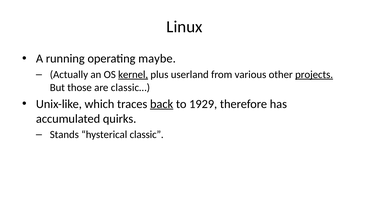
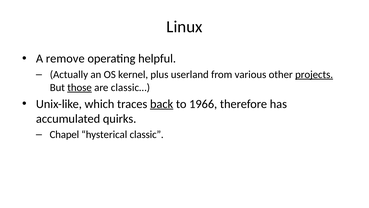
running: running -> remove (65, 59)
maybe: maybe -> helpful (157, 59)
kernel underline: present -> none (133, 74)
those underline: none -> present (80, 87)
1929: 1929 -> 1966 (203, 104)
Stands: Stands -> Chapel (64, 134)
